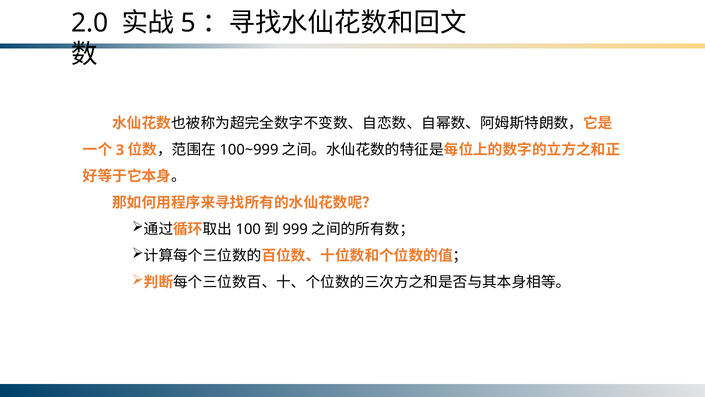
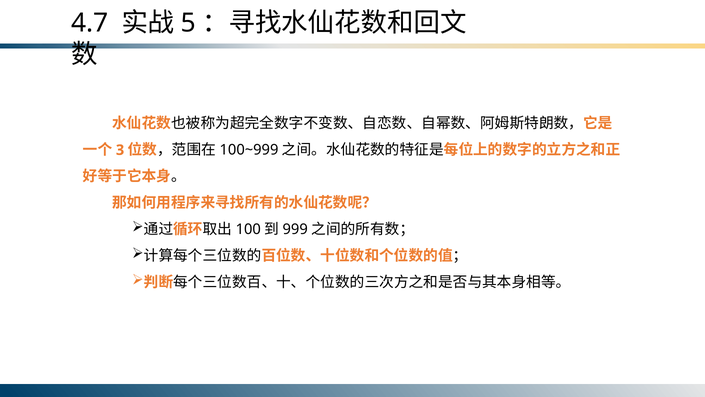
2.0: 2.0 -> 4.7 (90, 23)
